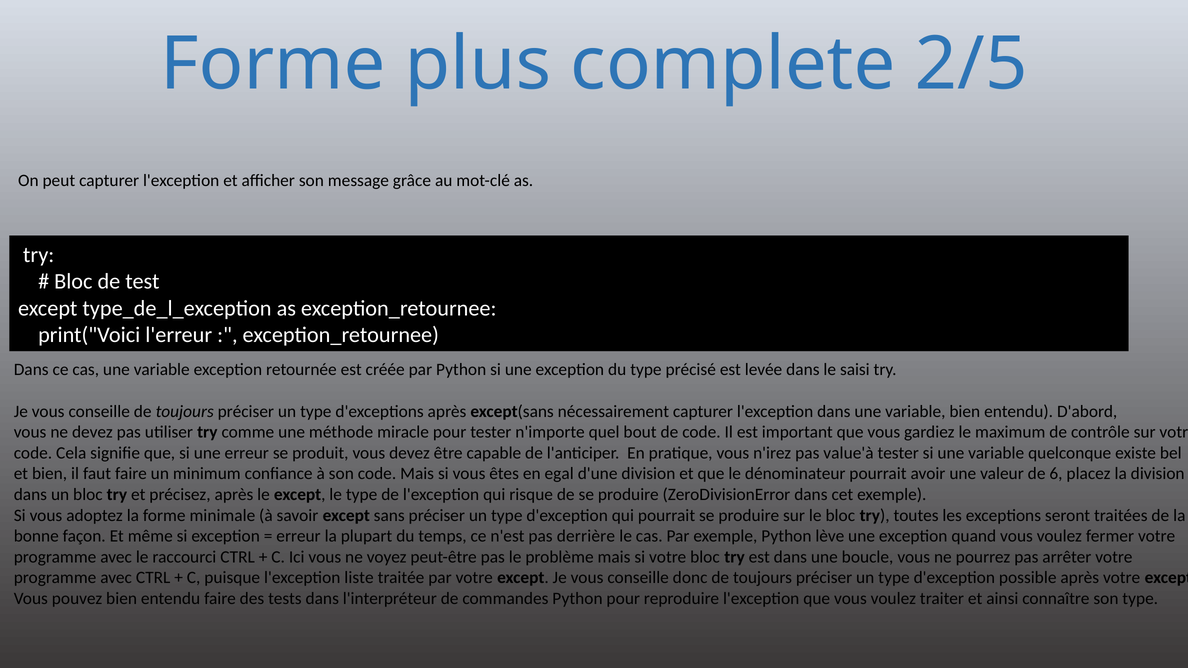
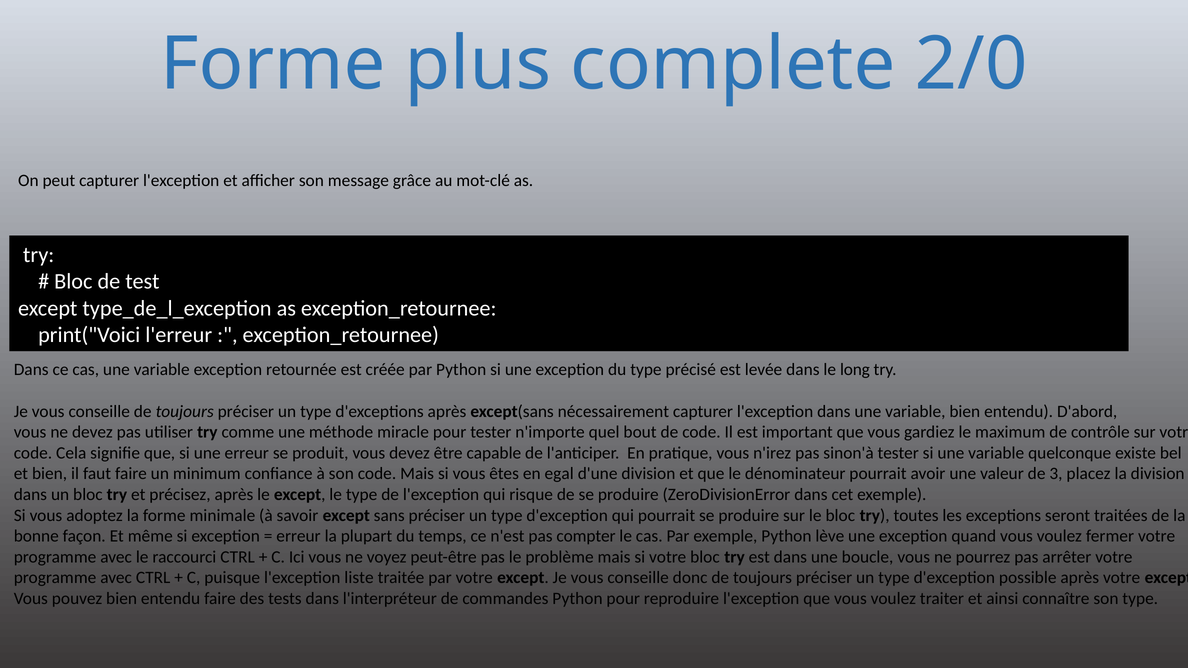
2/5: 2/5 -> 2/0 (971, 64)
saisi: saisi -> long (855, 370)
value'à: value'à -> sinon'à (849, 453)
6: 6 -> 3 (1056, 474)
derrière: derrière -> compter (586, 536)
